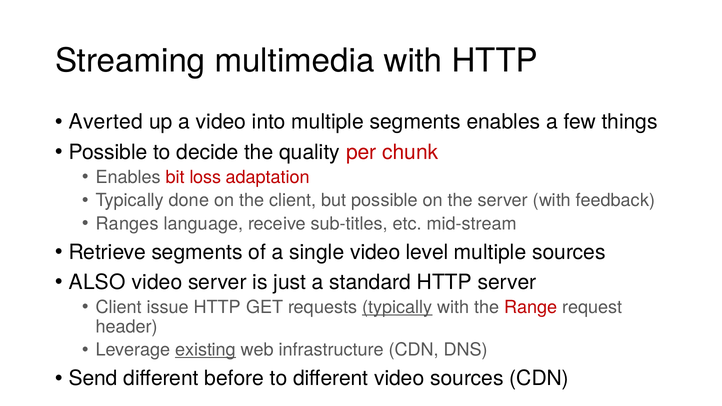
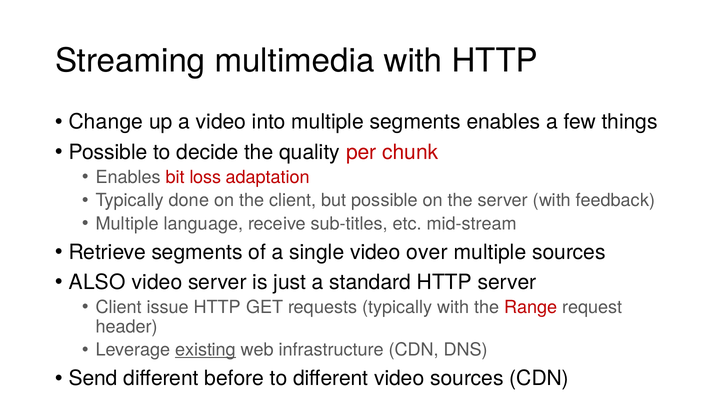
Averted: Averted -> Change (106, 122)
Ranges: Ranges -> Multiple (127, 224)
level: level -> over (427, 252)
typically underline: present -> none (397, 307)
